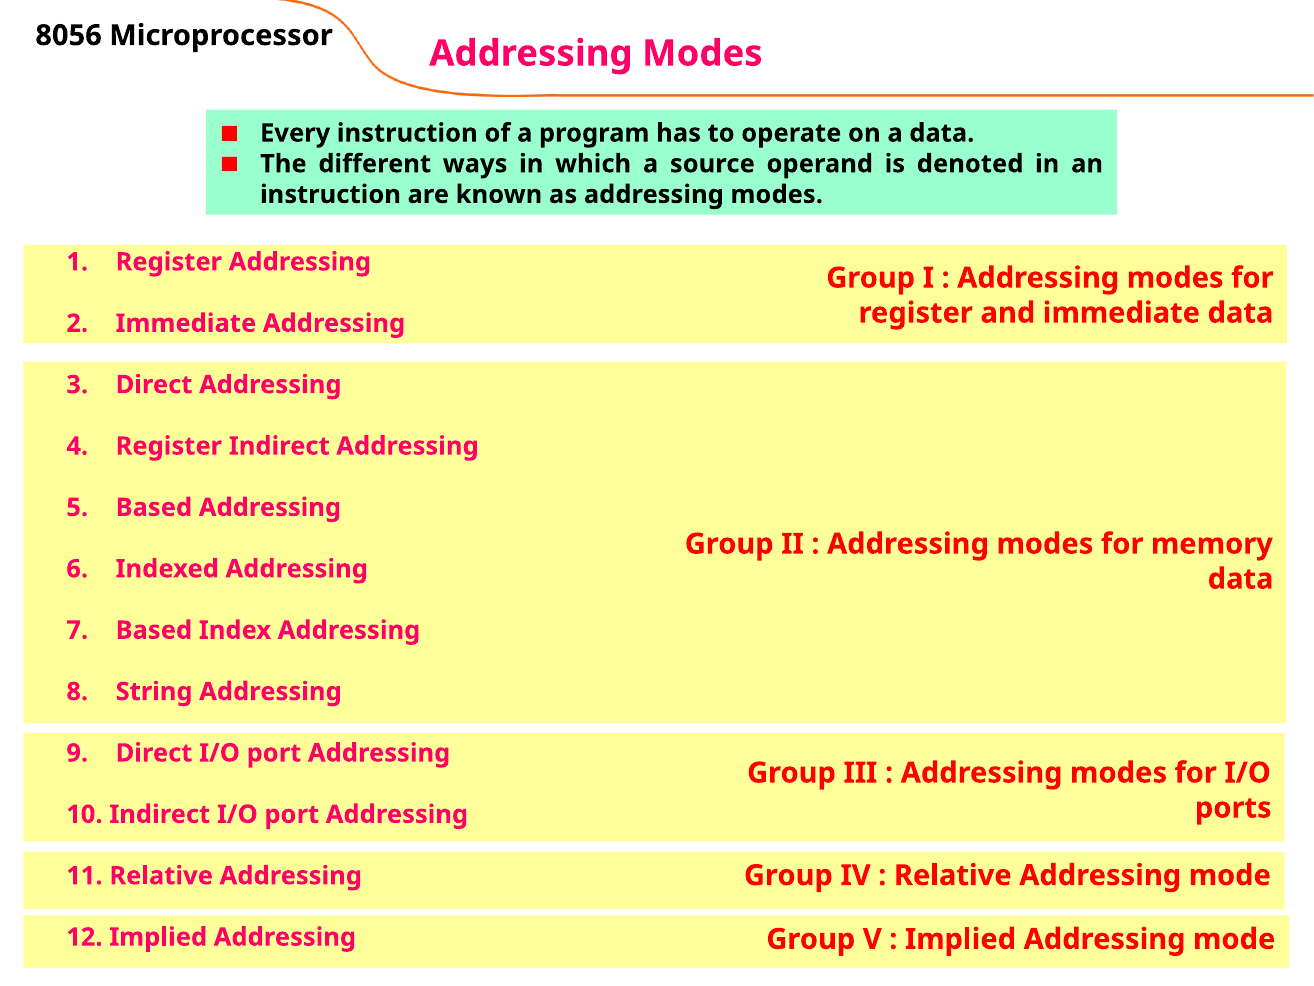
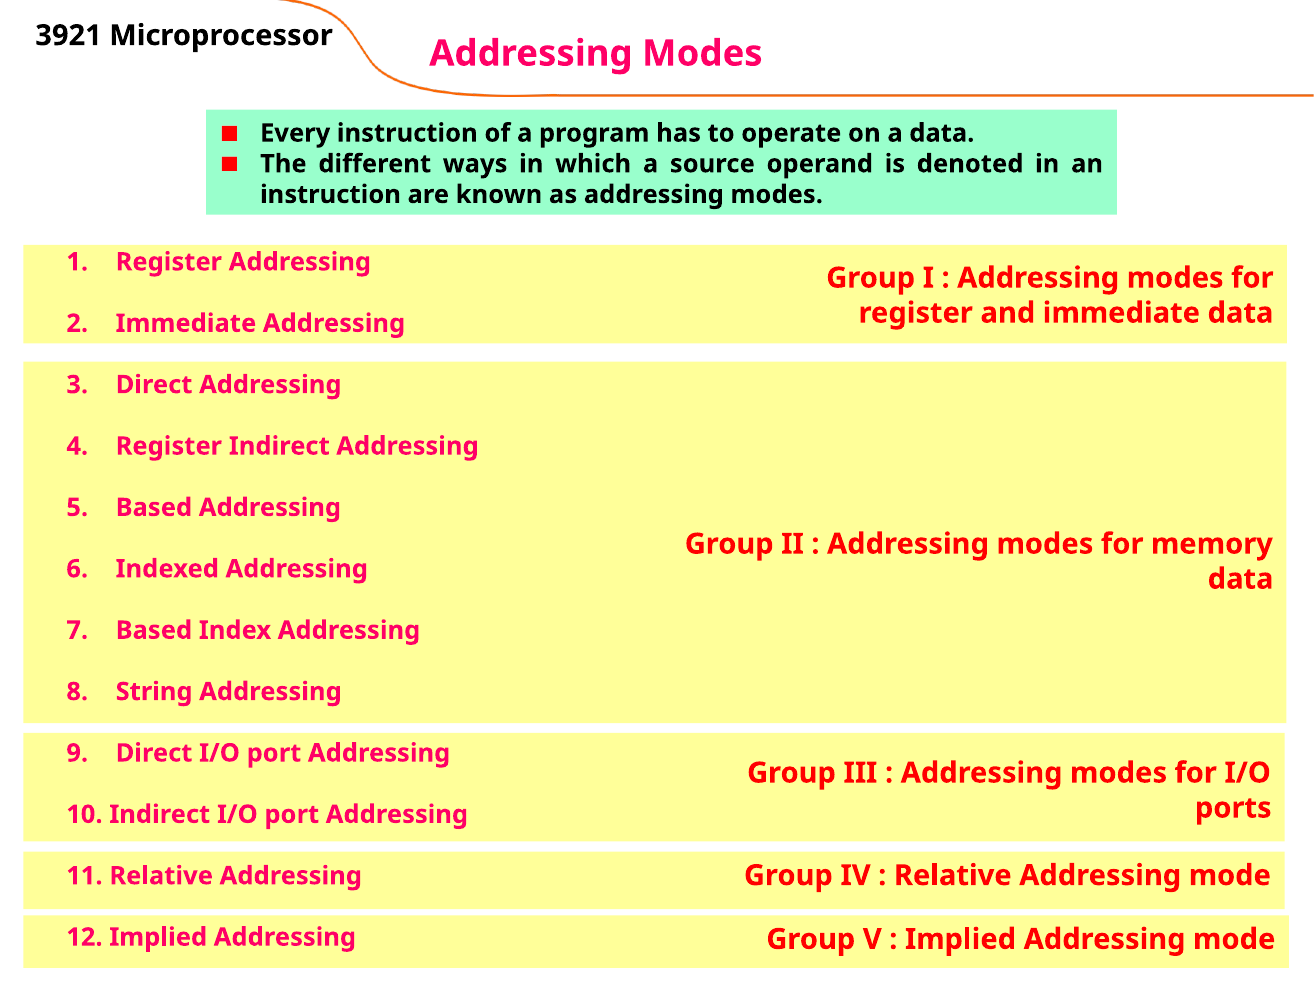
8056: 8056 -> 3921 (69, 35)
